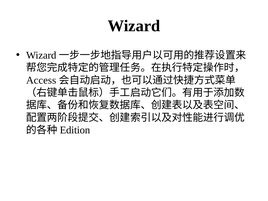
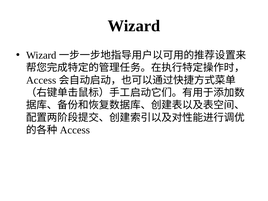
Edition: Edition -> Access (75, 130)
